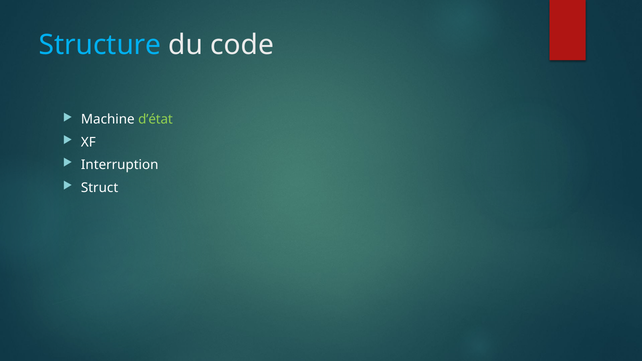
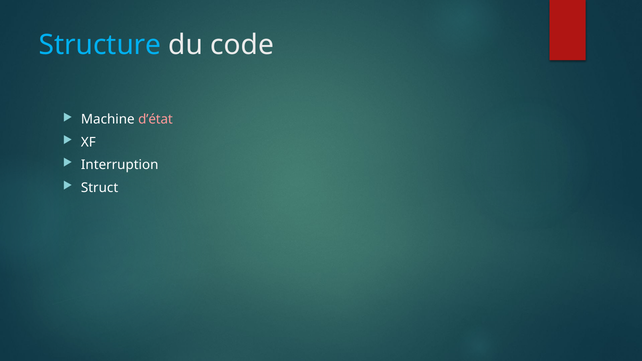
d’état colour: light green -> pink (155, 119)
